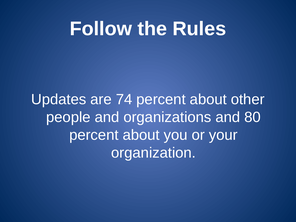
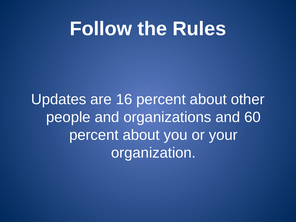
74: 74 -> 16 (124, 99)
80: 80 -> 60 (252, 117)
